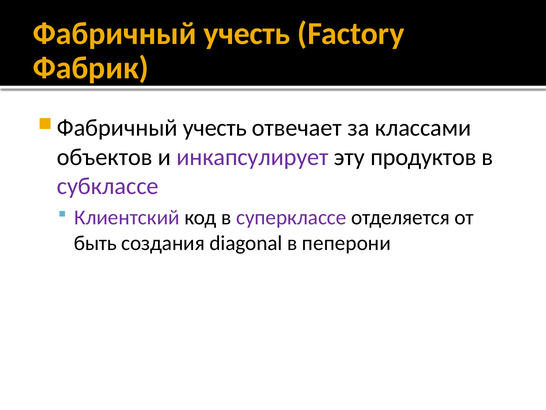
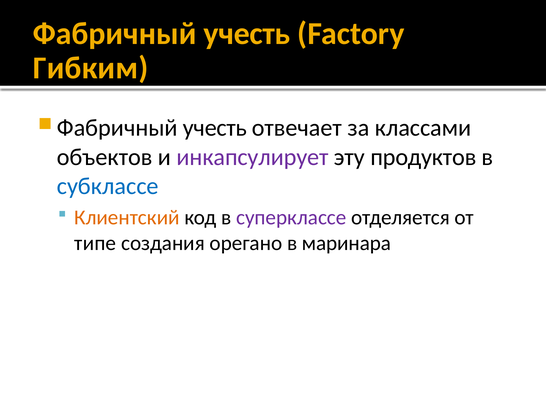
Фабрик: Фабрик -> Гибким (91, 68)
субклассе colour: purple -> blue (108, 186)
Клиентский colour: purple -> orange (127, 217)
быть: быть -> типе (95, 243)
diagonal: diagonal -> орегано (246, 243)
пеперони: пеперони -> маринара (346, 243)
